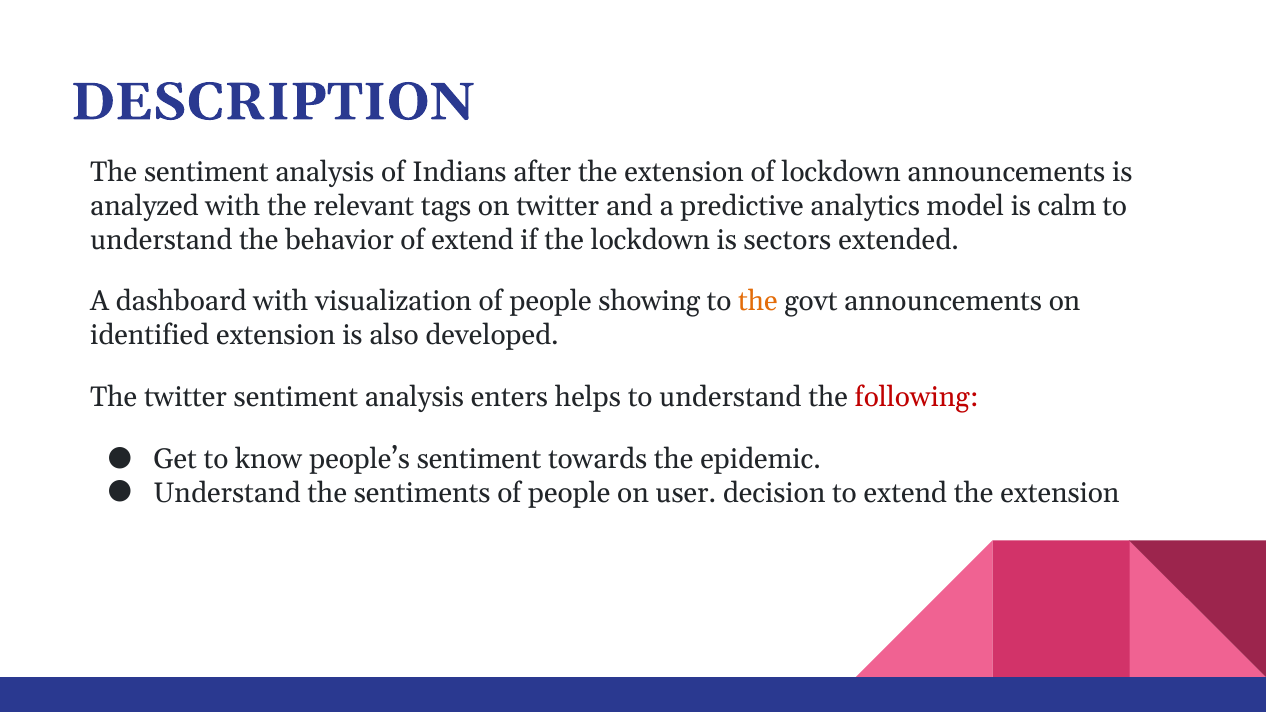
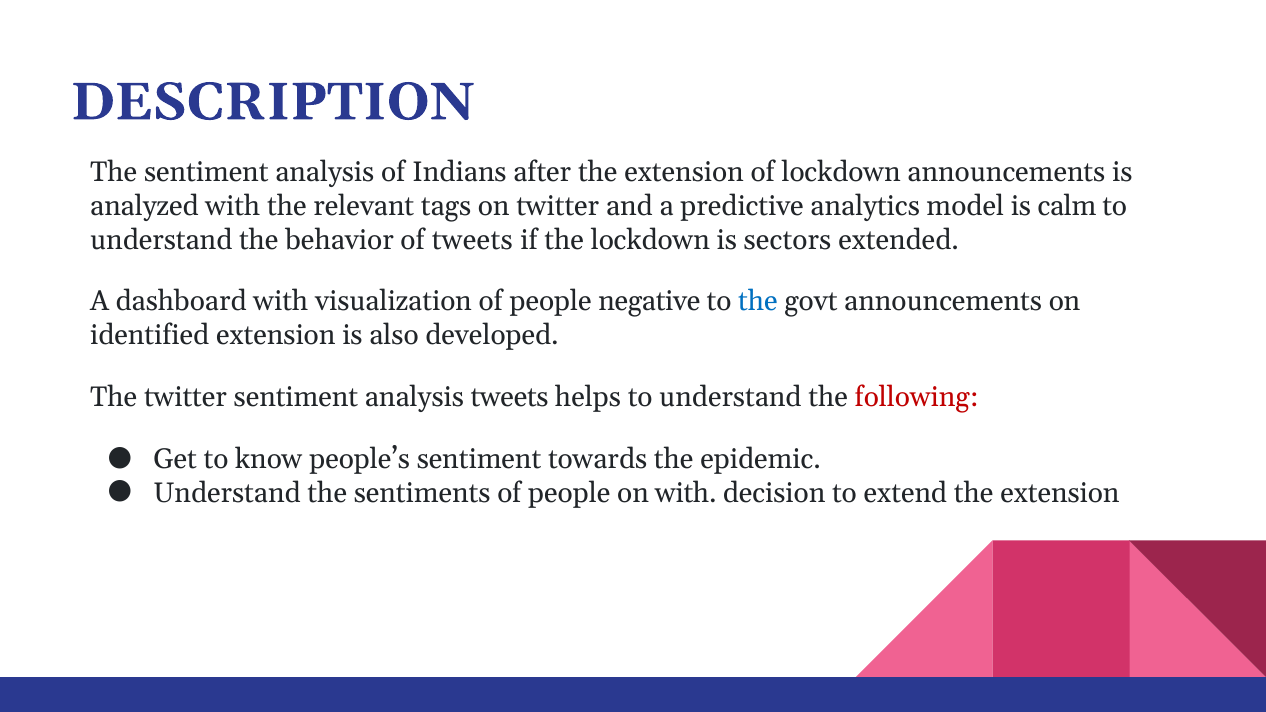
of extend: extend -> tweets (472, 240)
showing: showing -> negative (649, 302)
the colour: orange -> blue (758, 302)
analysis enters: enters -> tweets (510, 397)
on user: user -> with (686, 493)
